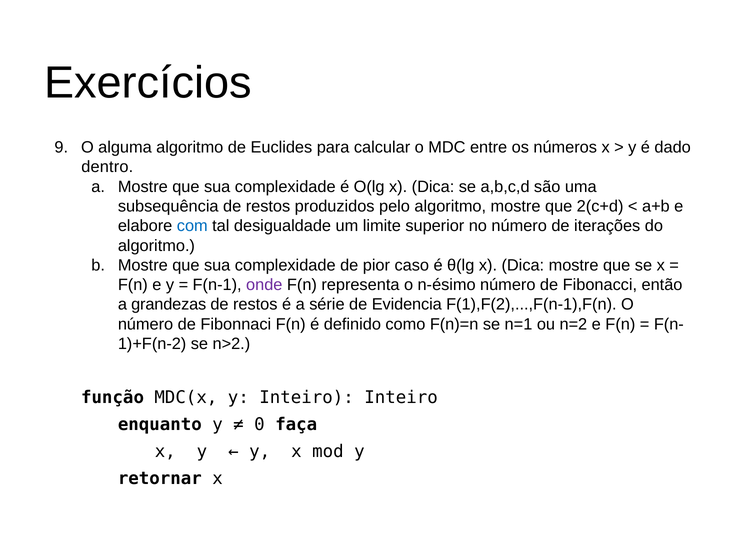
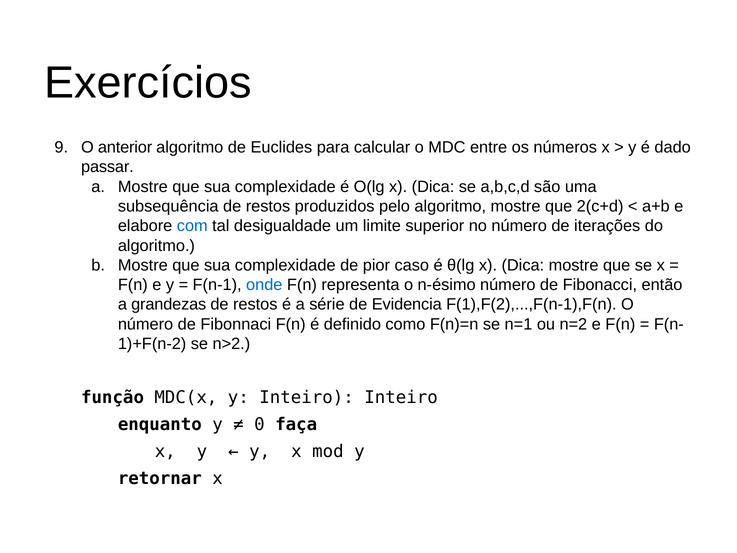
alguma: alguma -> anterior (125, 147)
dentro: dentro -> passar (107, 167)
onde colour: purple -> blue (264, 285)
